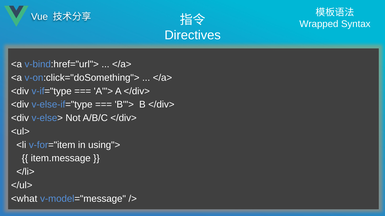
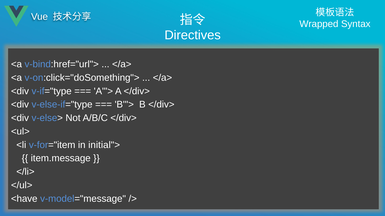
using">: using"> -> initial"> (104, 145)
<what: <what -> <have (24, 199)
